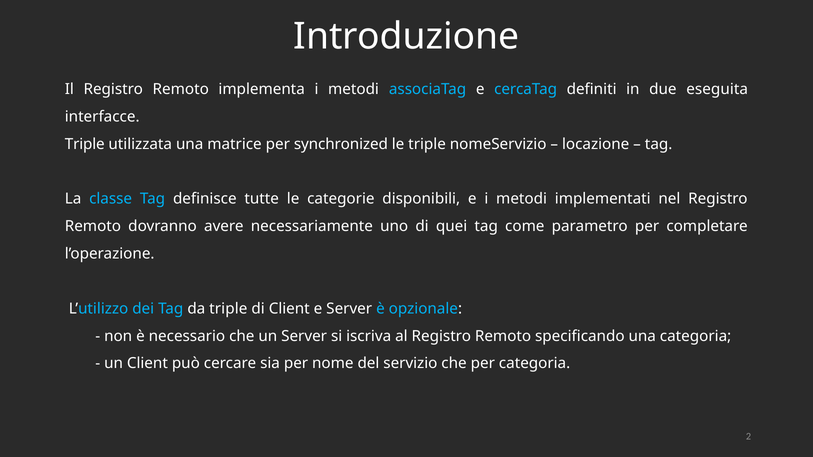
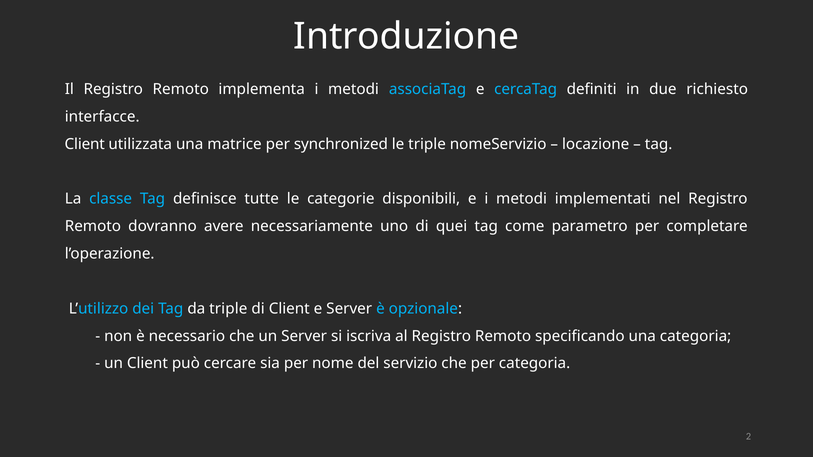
eseguita: eseguita -> richiesto (717, 89)
Triple: Triple -> Client (85, 144)
